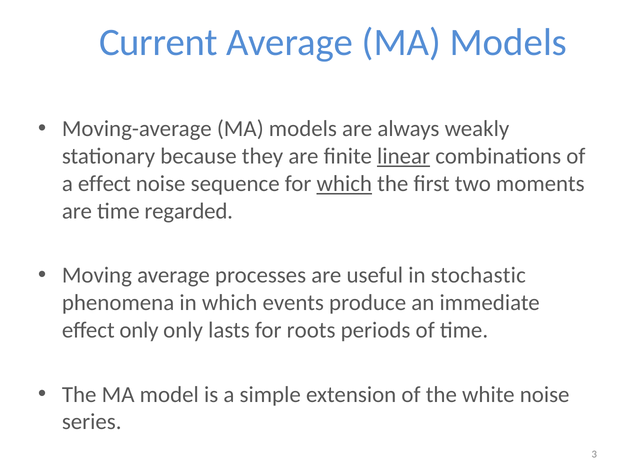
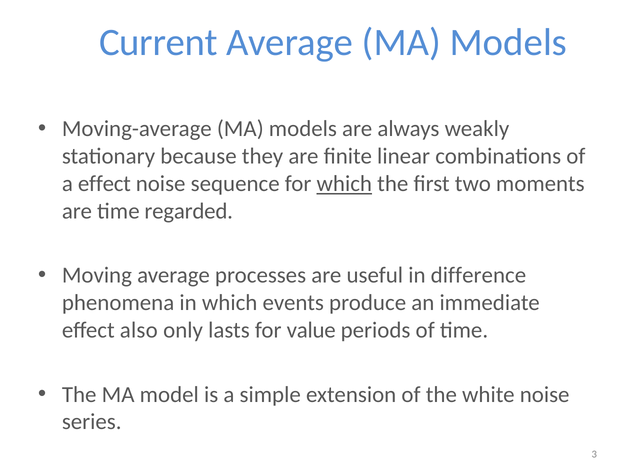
linear underline: present -> none (404, 156)
stochastic: stochastic -> difference (478, 276)
effect only: only -> also (139, 331)
roots: roots -> value (311, 331)
